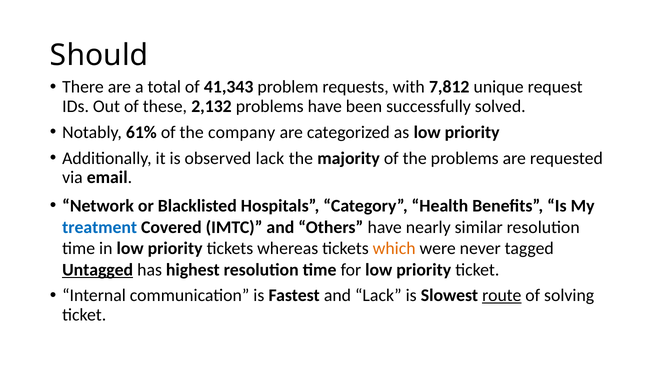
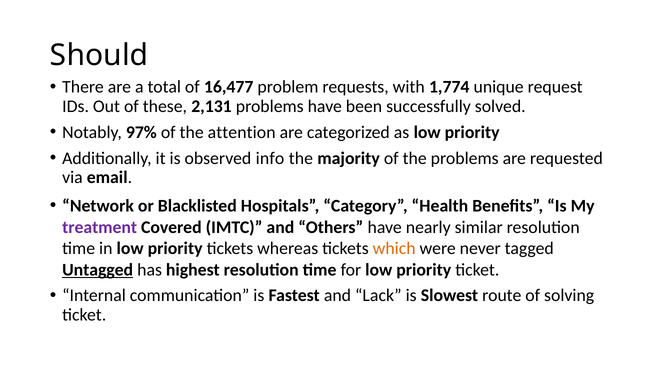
41,343: 41,343 -> 16,477 (229, 87)
7,812: 7,812 -> 1,774 (449, 87)
2,132: 2,132 -> 2,131 (211, 106)
61%: 61% -> 97% (141, 132)
company: company -> attention (242, 132)
observed lack: lack -> info (270, 158)
treatment colour: blue -> purple (100, 227)
route underline: present -> none (502, 295)
